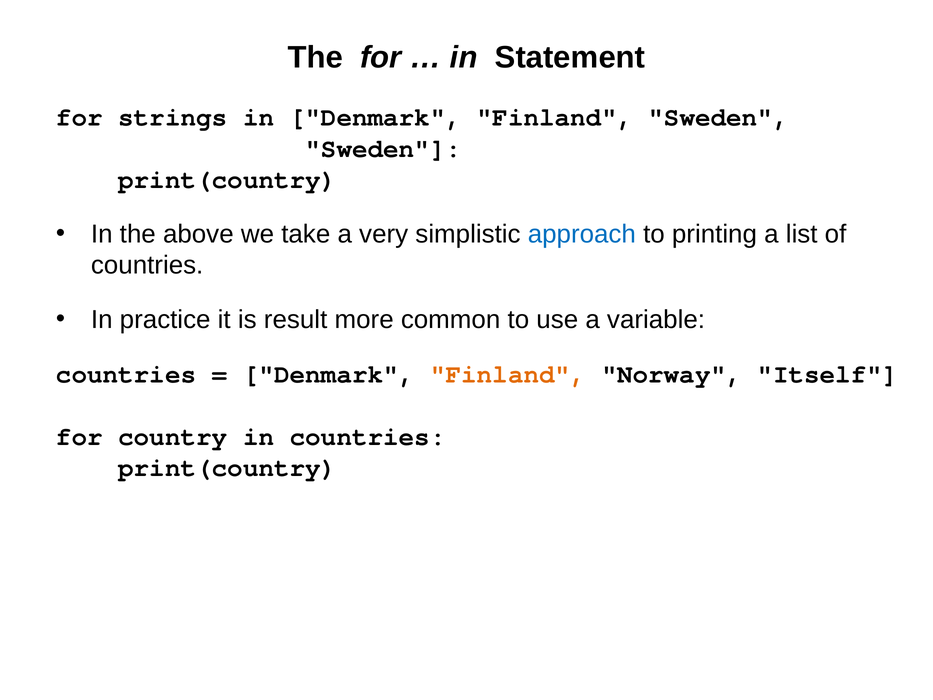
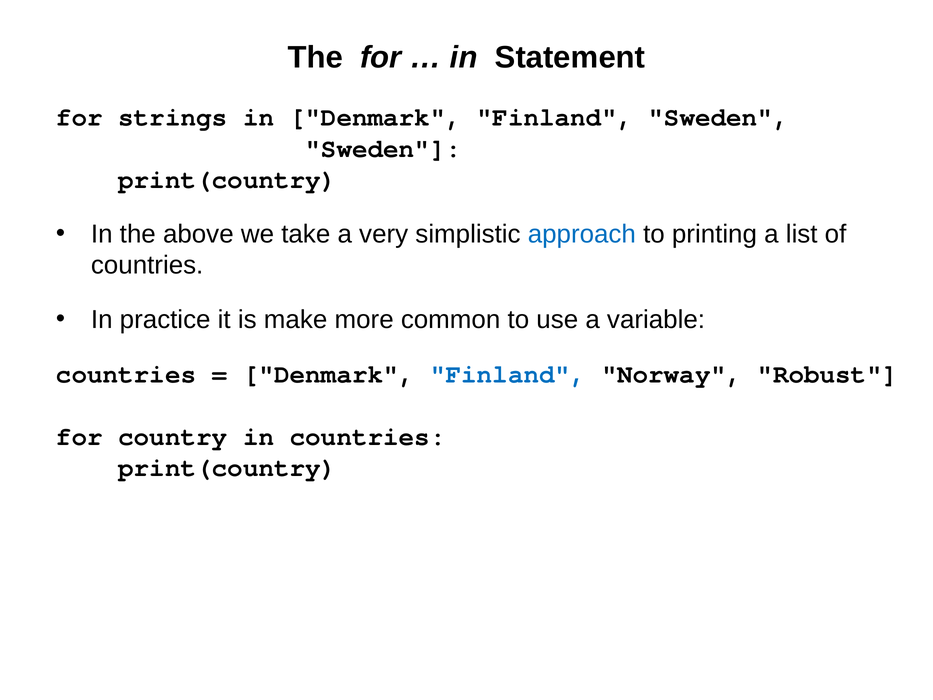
result: result -> make (296, 320)
Finland colour: orange -> blue (508, 374)
Itself: Itself -> Robust (828, 374)
